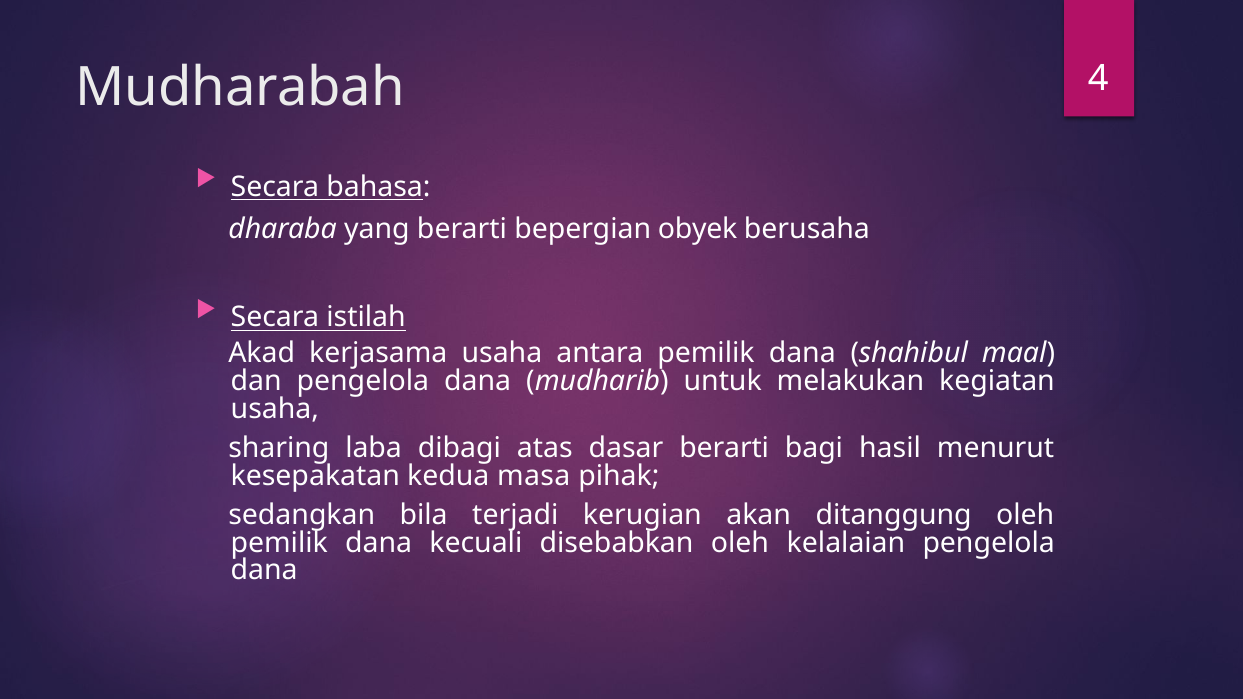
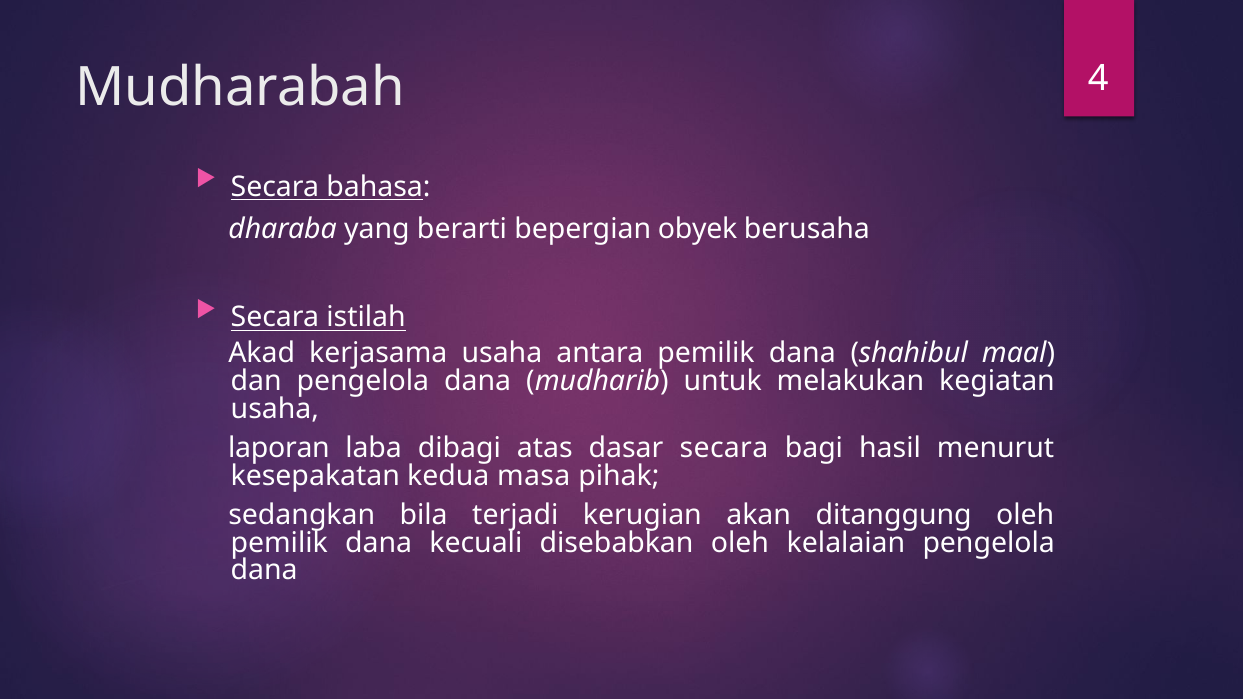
sharing: sharing -> laporan (279, 448)
dasar berarti: berarti -> secara (724, 448)
